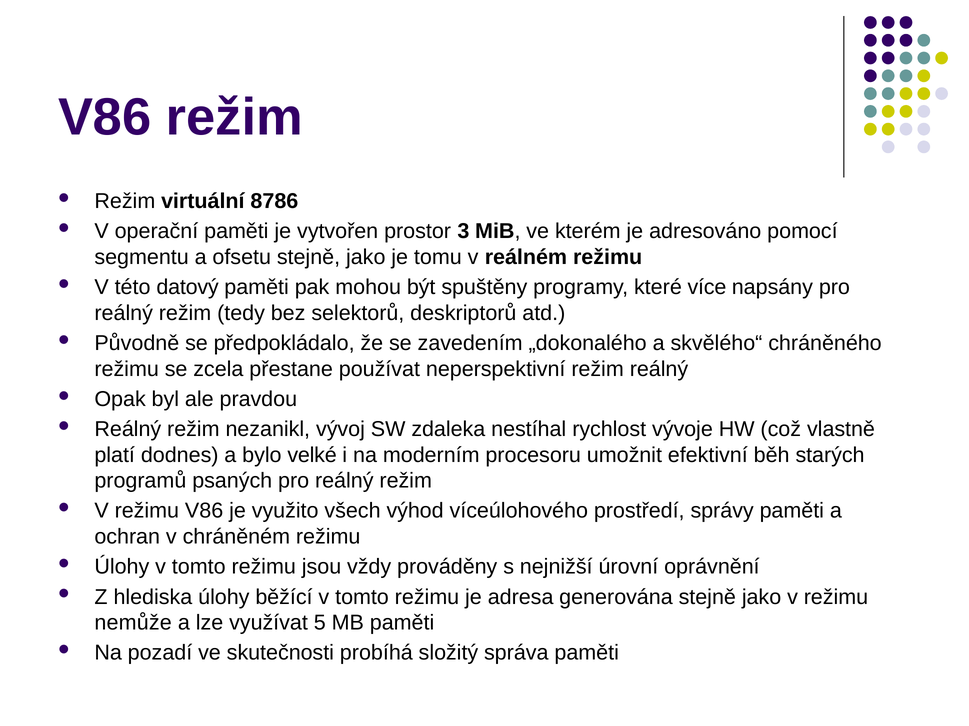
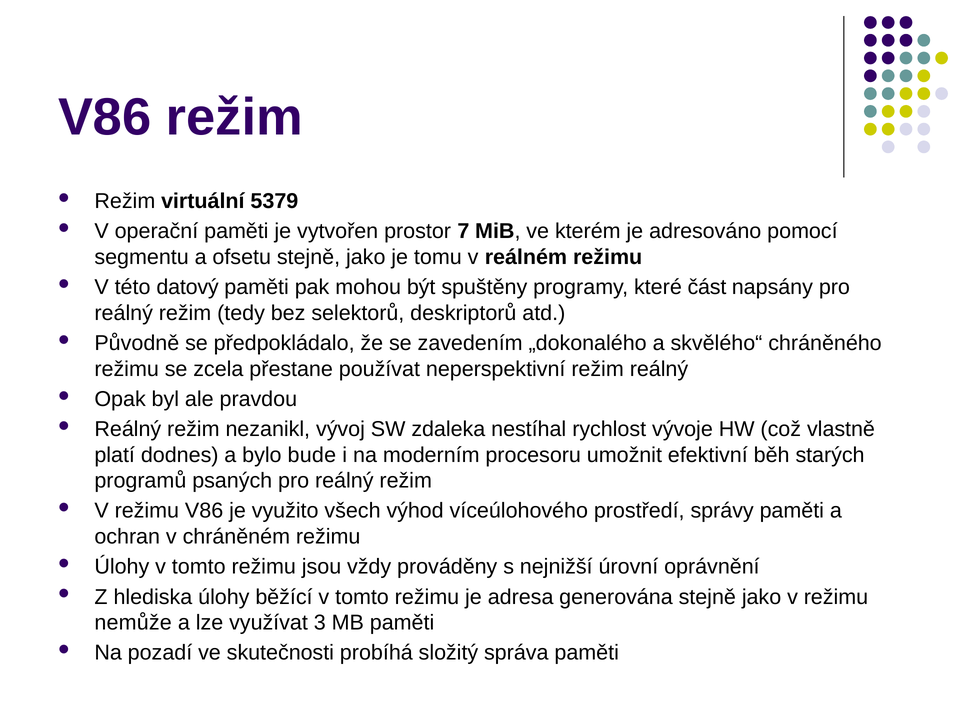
8786: 8786 -> 5379 (274, 201)
3: 3 -> 7 (463, 232)
více: více -> část (707, 288)
velké: velké -> bude (312, 455)
5: 5 -> 3 (320, 623)
